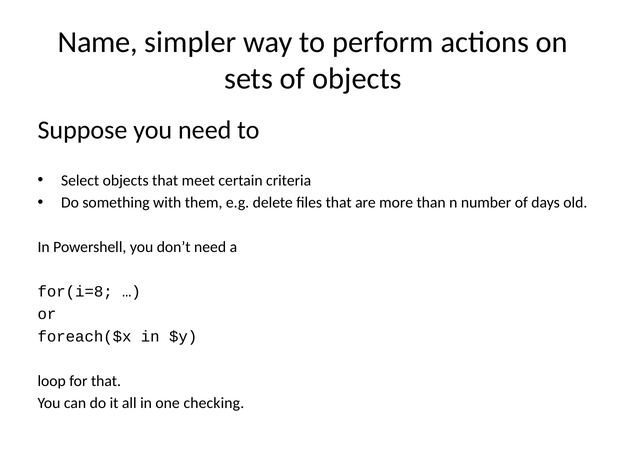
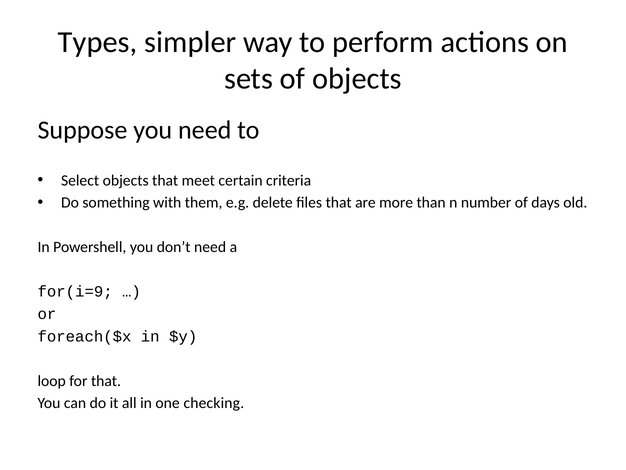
Name: Name -> Types (98, 42)
for(i=8: for(i=8 -> for(i=9 (75, 291)
